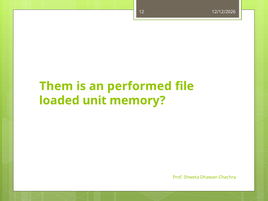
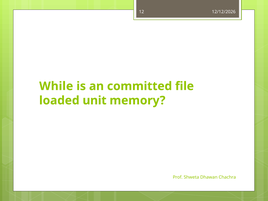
Them: Them -> While (56, 86)
performed: performed -> committed (140, 86)
